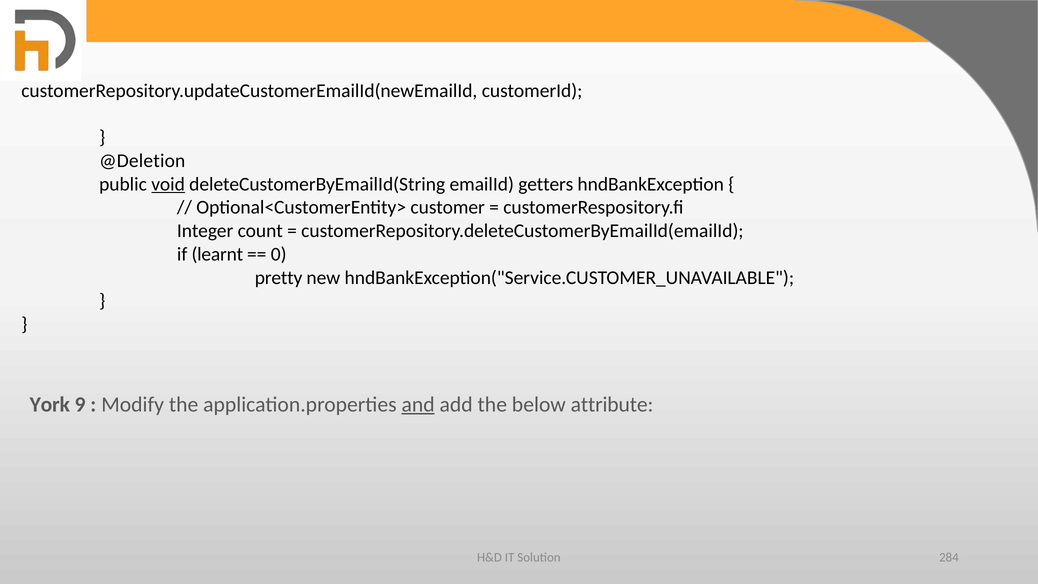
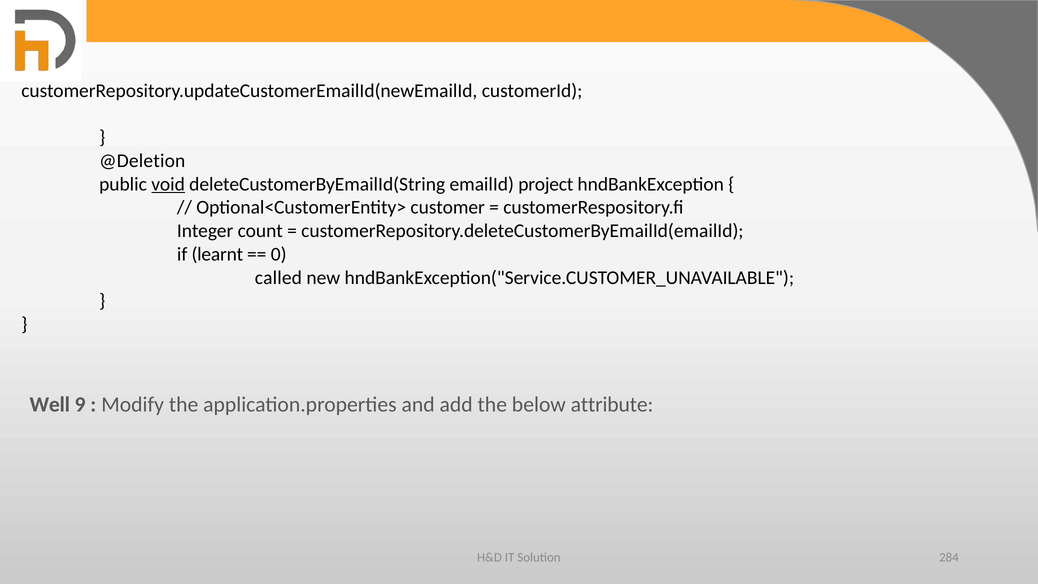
getters: getters -> project (546, 184)
pretty: pretty -> called (278, 278)
York: York -> Well (50, 404)
and underline: present -> none (418, 404)
